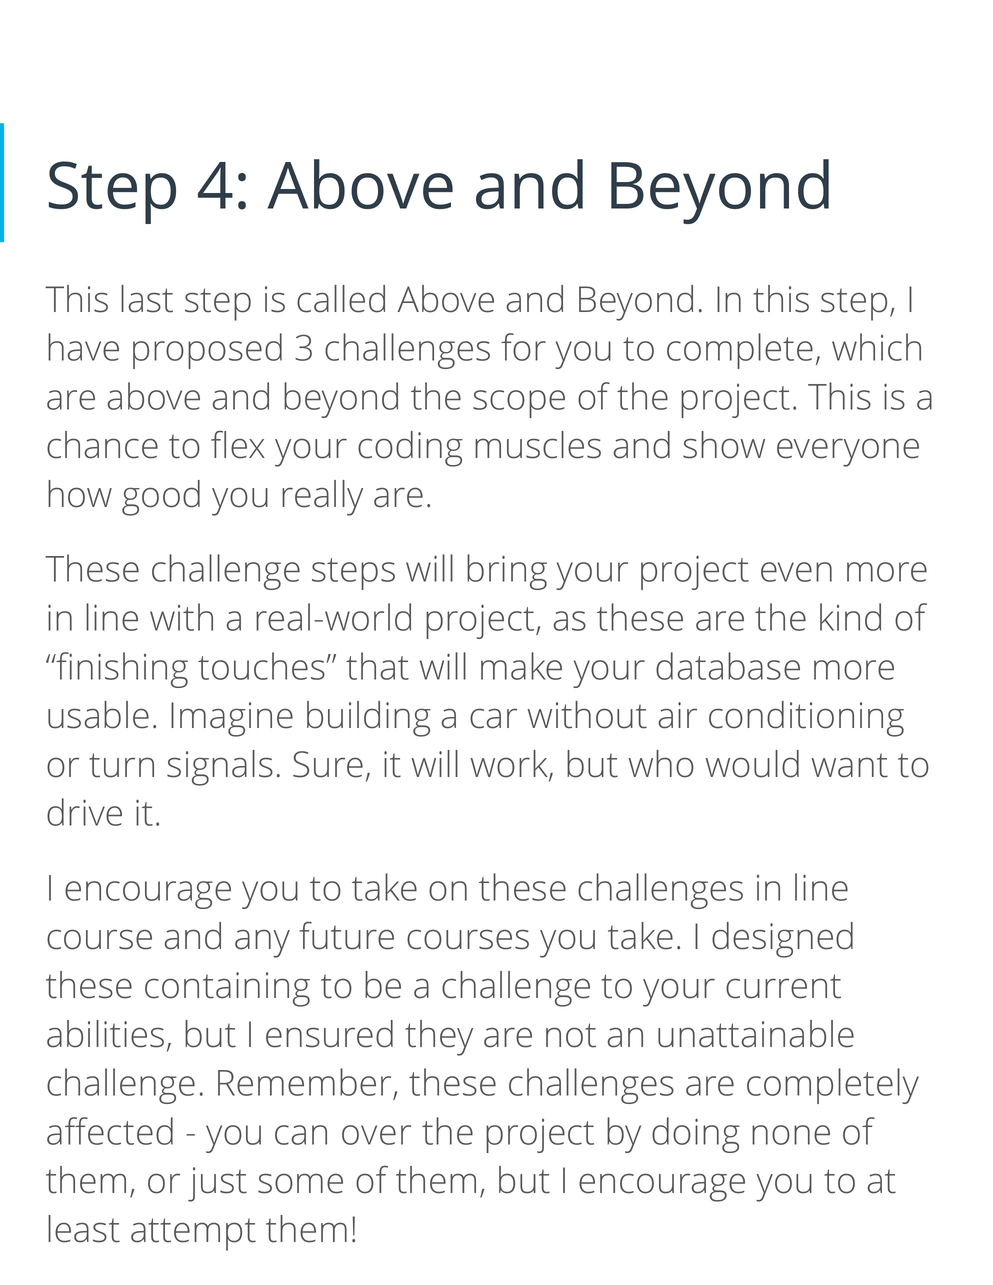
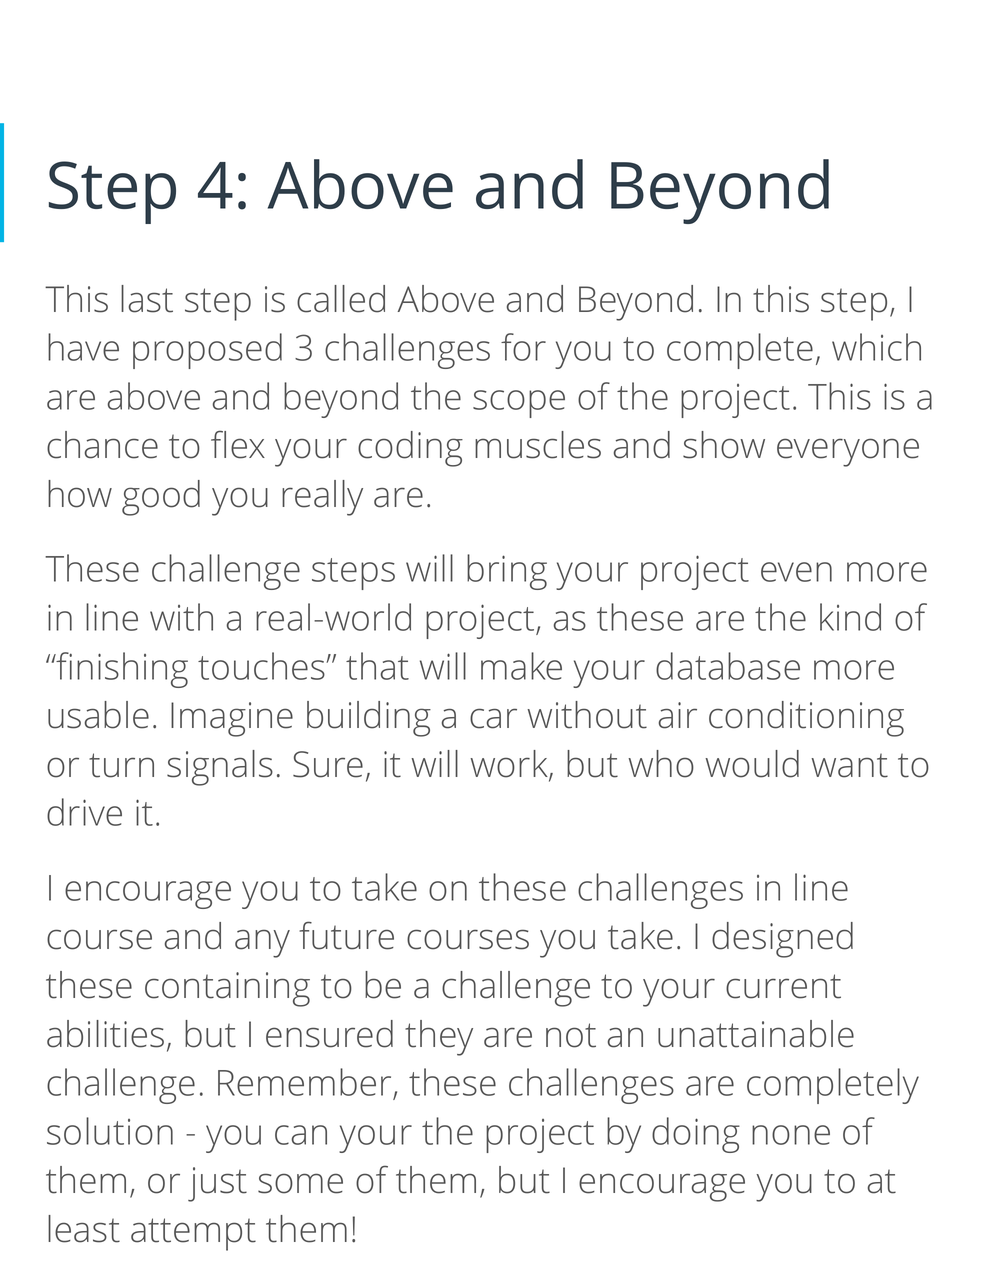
affected: affected -> solution (111, 1133)
can over: over -> your (376, 1133)
